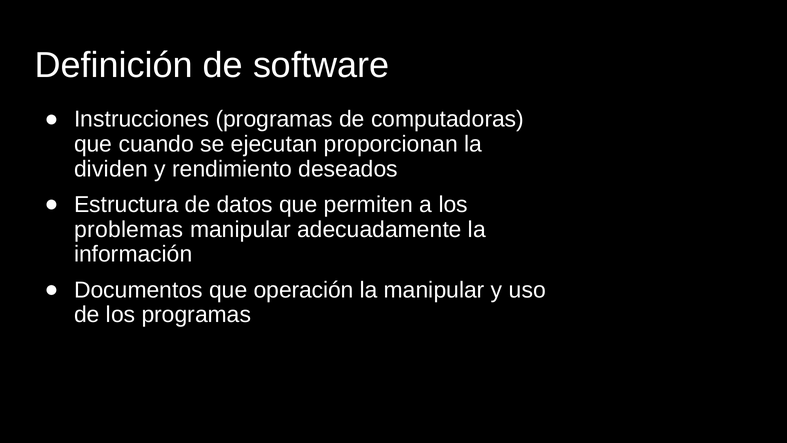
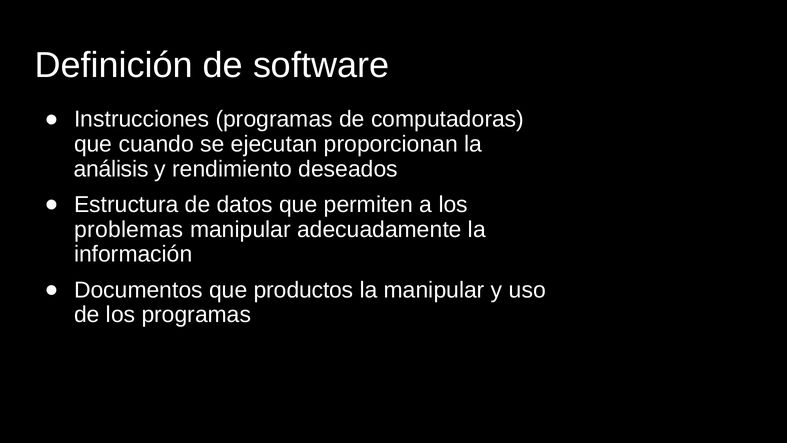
dividen: dividen -> análisis (111, 169)
operación: operación -> productos (304, 290)
